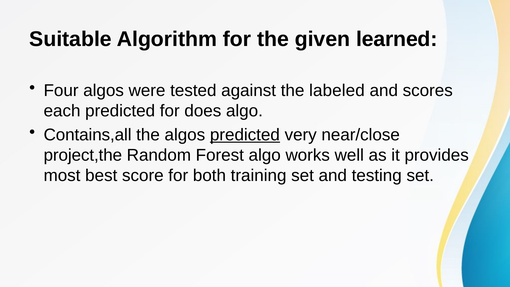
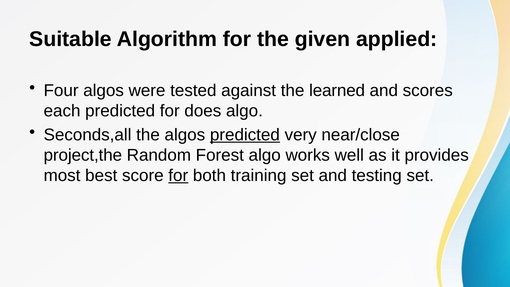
learned: learned -> applied (397, 39)
labeled: labeled -> learned (337, 91)
Contains,all: Contains,all -> Seconds,all (88, 135)
for underline: none -> present (178, 176)
